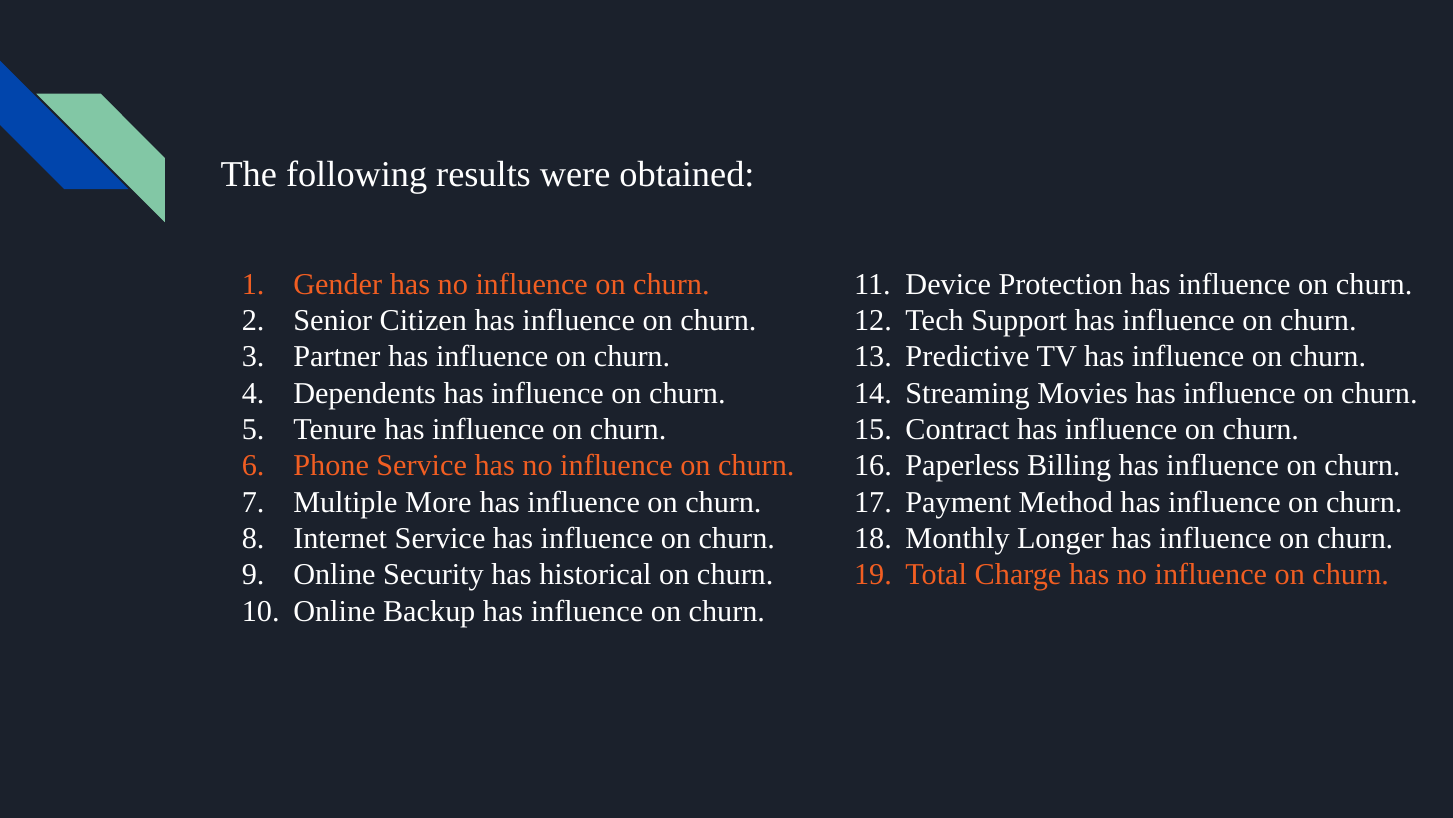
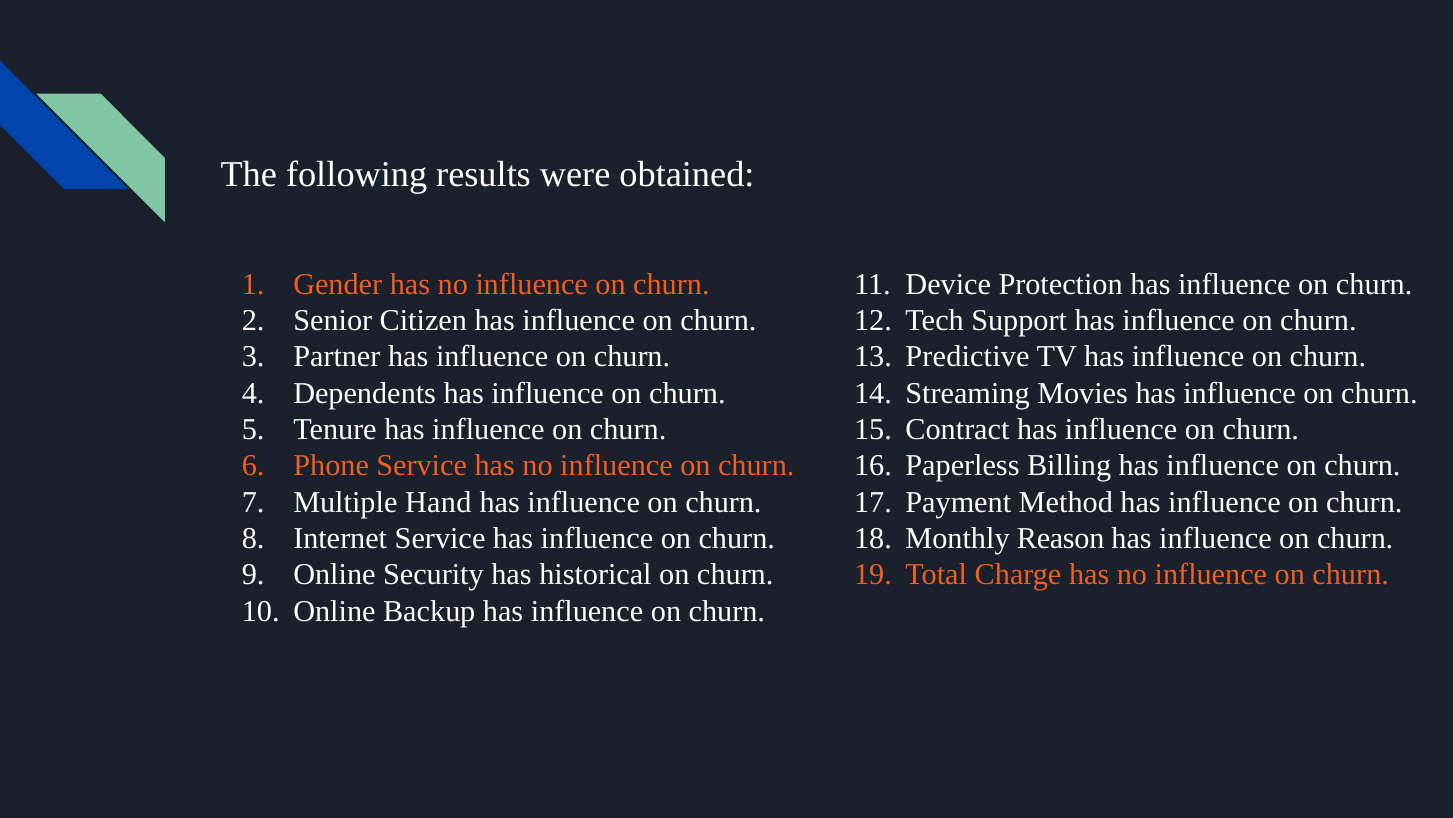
More: More -> Hand (438, 502)
Longer: Longer -> Reason (1061, 538)
